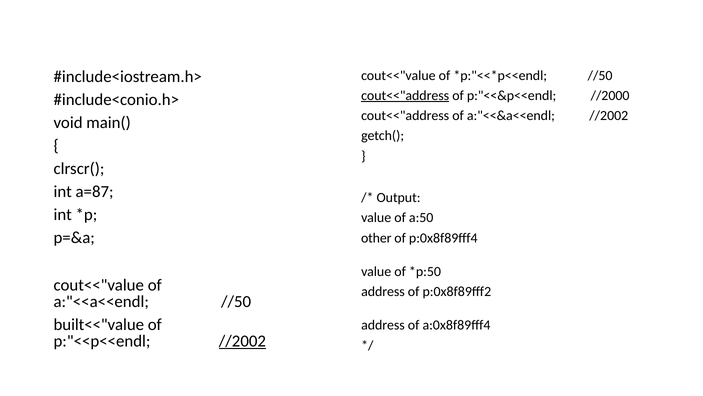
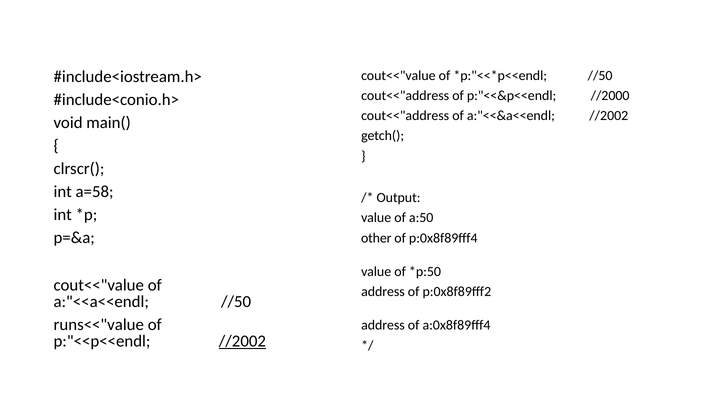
cout<<"address underline: present -> none (405, 95)
a=87: a=87 -> a=58 (95, 191)
built<<"value: built<<"value -> runs<<"value (99, 324)
